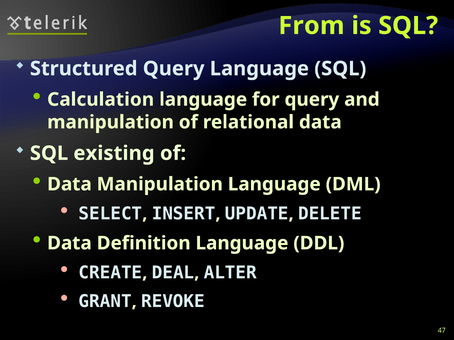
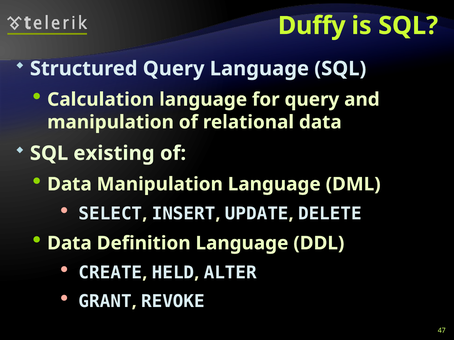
From: From -> Duffy (312, 26)
DEAL: DEAL -> HELD (173, 273)
